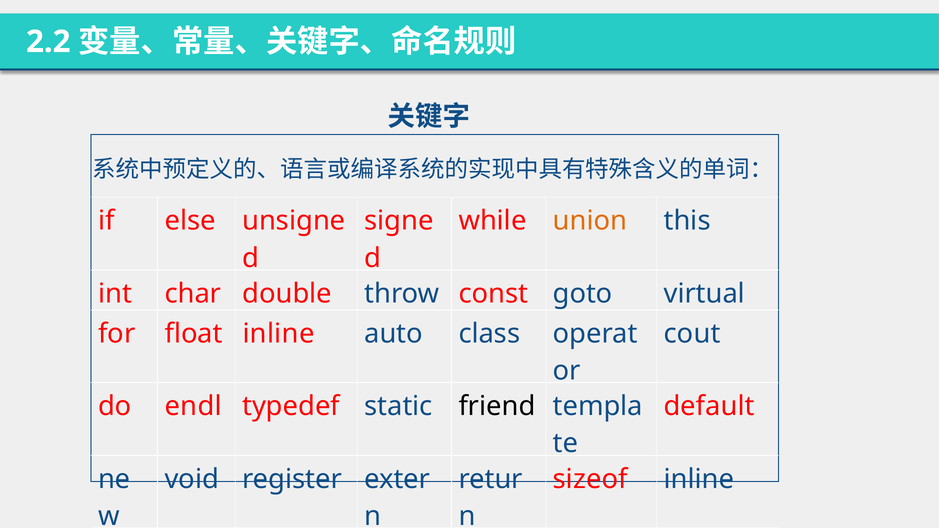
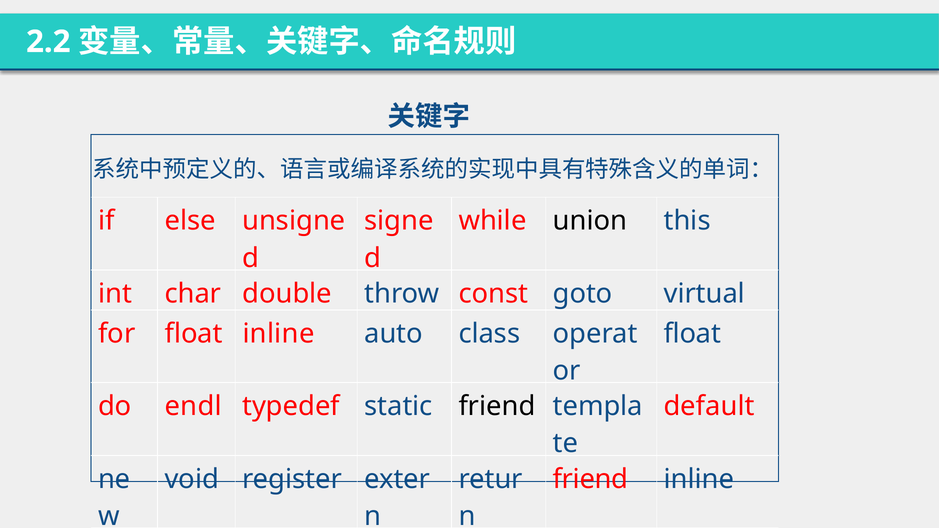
union colour: orange -> black (590, 221)
cout: cout -> float (692, 334)
sizeof: sizeof -> friend (590, 479)
